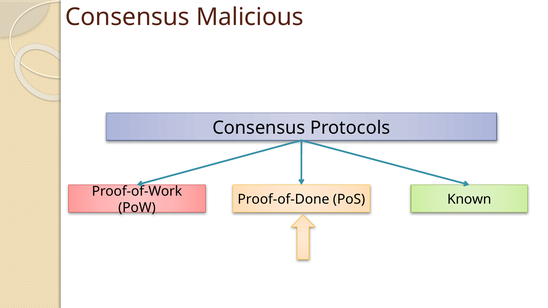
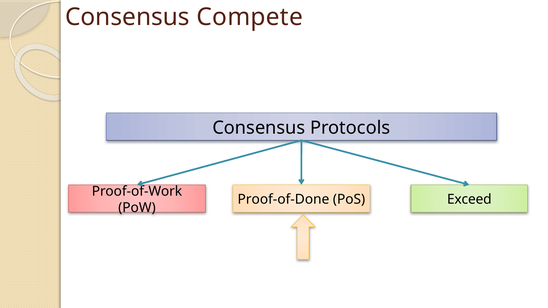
Malicious: Malicious -> Compete (250, 17)
Known: Known -> Exceed (469, 199)
